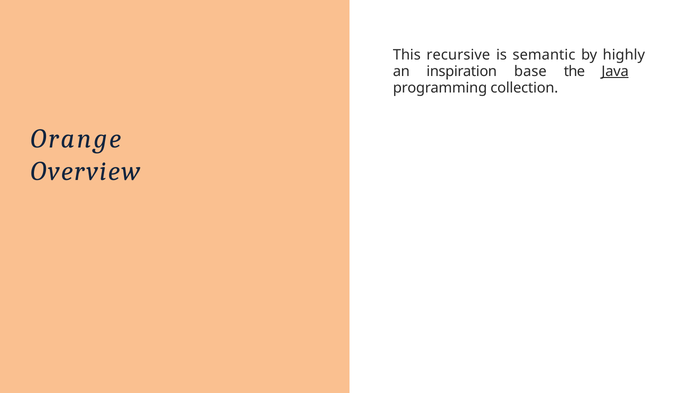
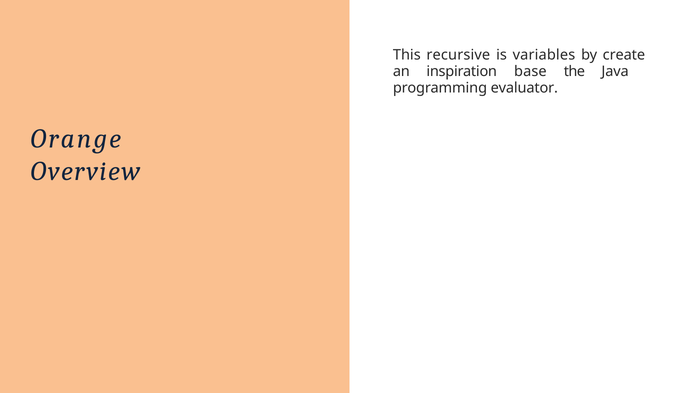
semantic: semantic -> variables (544, 55)
highly: highly -> create (624, 55)
Java underline: present -> none (615, 71)
collection: collection -> evaluator (524, 88)
